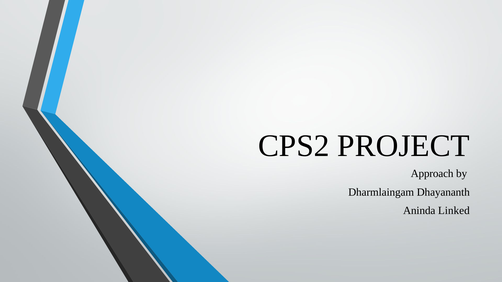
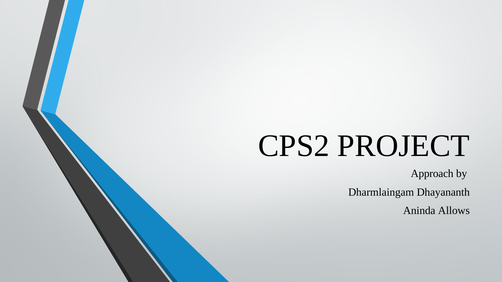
Linked: Linked -> Allows (454, 211)
